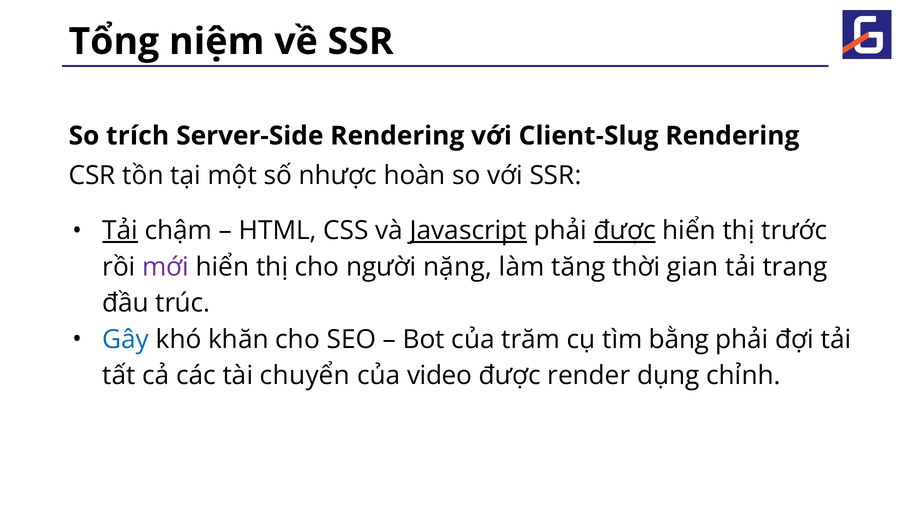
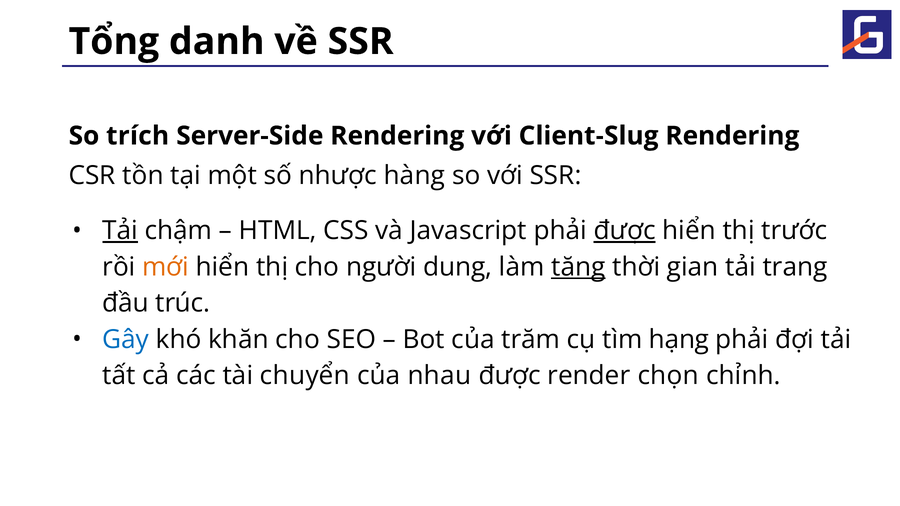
niệm: niệm -> danh (217, 42)
hoàn: hoàn -> hàng (414, 176)
Javascript underline: present -> none (468, 231)
mới colour: purple -> orange (166, 267)
nặng: nặng -> dung (458, 267)
tăng underline: none -> present (578, 267)
bằng: bằng -> hạng (679, 340)
video: video -> nhau (439, 376)
dụng: dụng -> chọn (668, 376)
